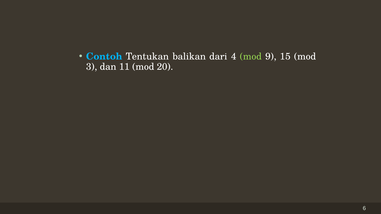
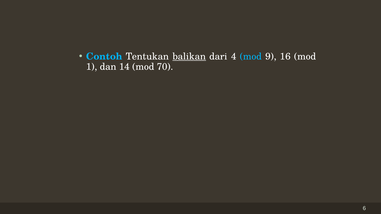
balikan underline: none -> present (189, 57)
mod colour: light green -> light blue (251, 57)
15: 15 -> 16 (285, 57)
3: 3 -> 1 (92, 67)
11: 11 -> 14 (124, 67)
20: 20 -> 70 (165, 67)
